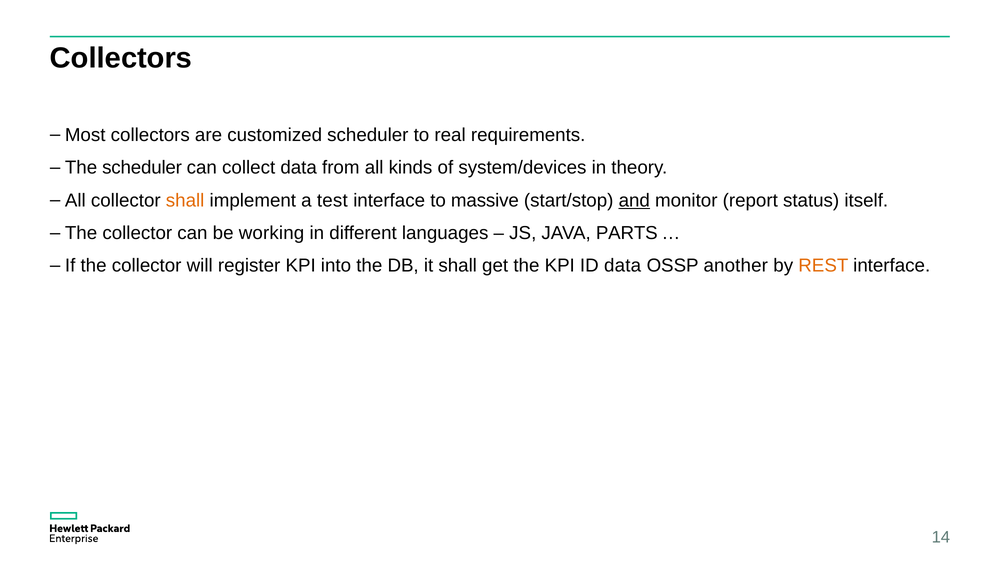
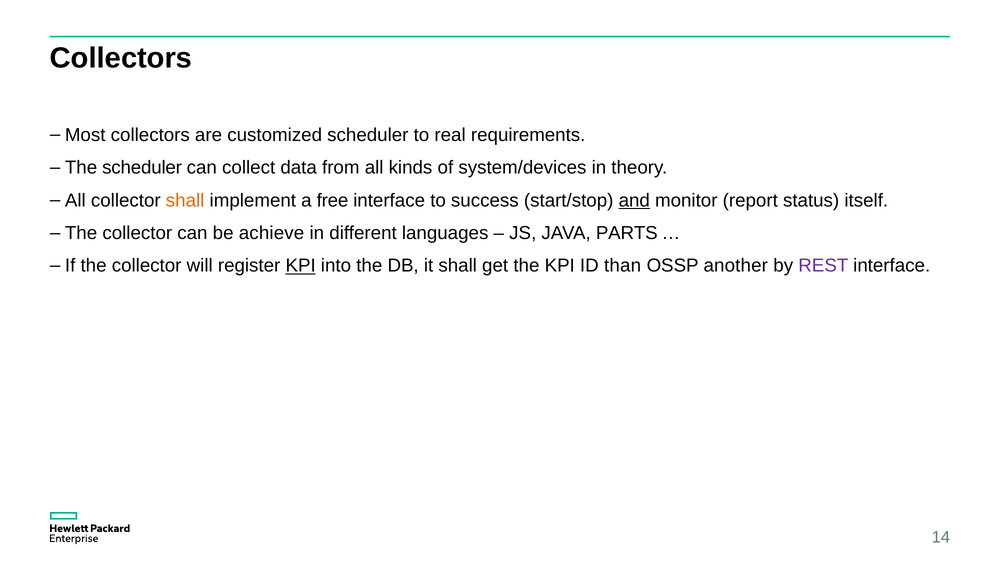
test: test -> free (333, 201)
massive: massive -> success (485, 201)
working: working -> achieve (272, 233)
KPI underline: none -> present (301, 266)
ID data: data -> than (623, 266)
REST colour: orange -> purple (823, 266)
